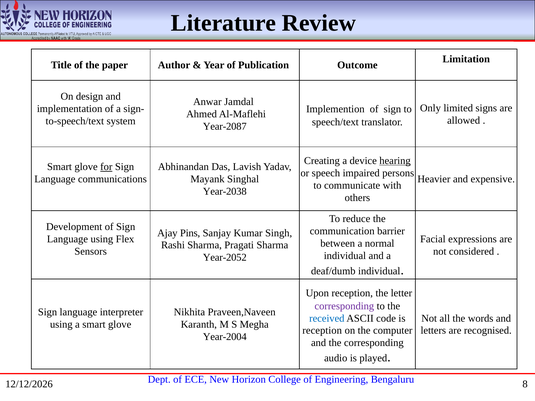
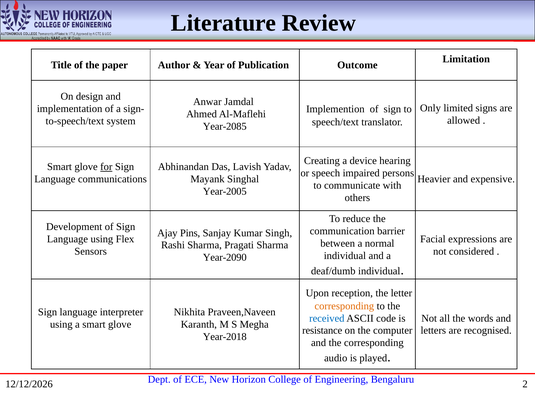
Year-2087: Year-2087 -> Year-2085 (225, 126)
hearing underline: present -> none (395, 161)
Year-2038: Year-2038 -> Year-2005 (225, 192)
Year-2052: Year-2052 -> Year-2090 (225, 258)
corresponding colour: purple -> orange (344, 306)
reception: reception -> resistance (322, 331)
Year-2004: Year-2004 -> Year-2018 (225, 337)
8: 8 -> 2 (525, 384)
